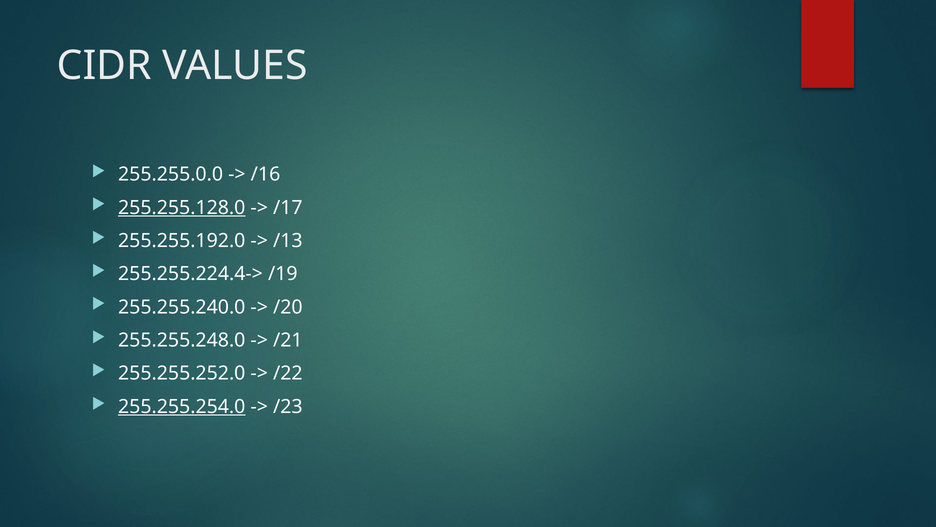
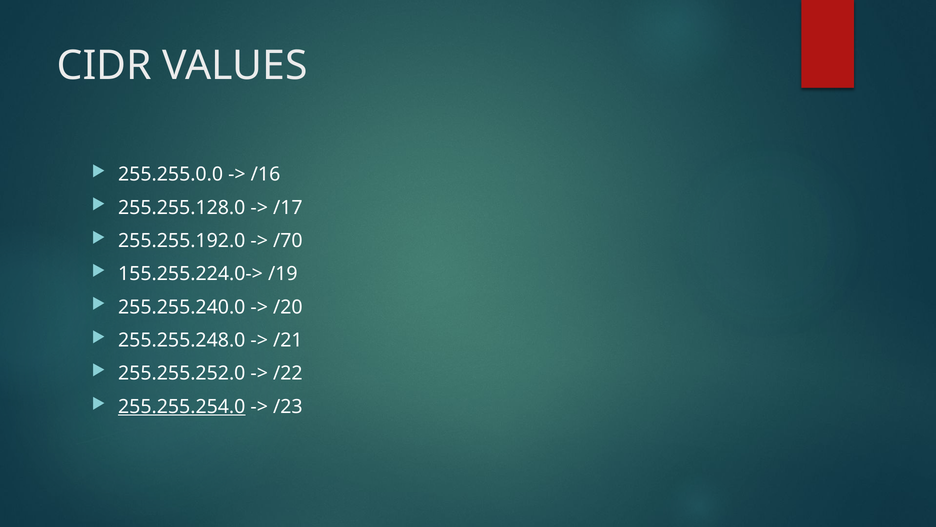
255.255.128.0 underline: present -> none (182, 207)
/13: /13 -> /70 (288, 241)
255.255.224.4->: 255.255.224.4-> -> 155.255.224.0-> (190, 274)
